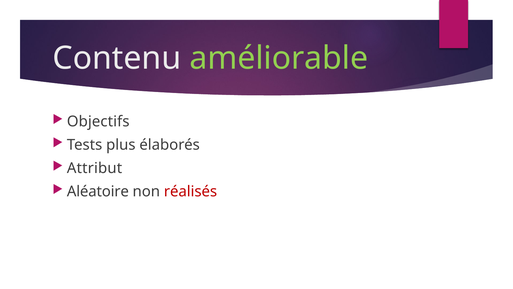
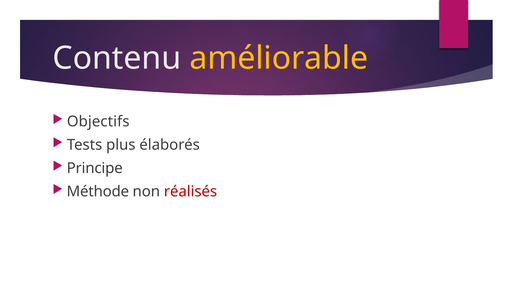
améliorable colour: light green -> yellow (279, 58)
Attribut: Attribut -> Principe (95, 168)
Aléatoire: Aléatoire -> Méthode (98, 191)
